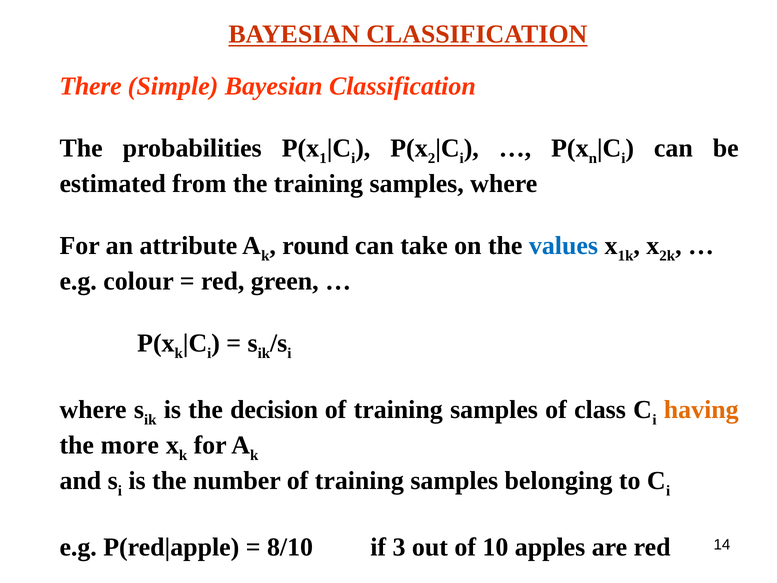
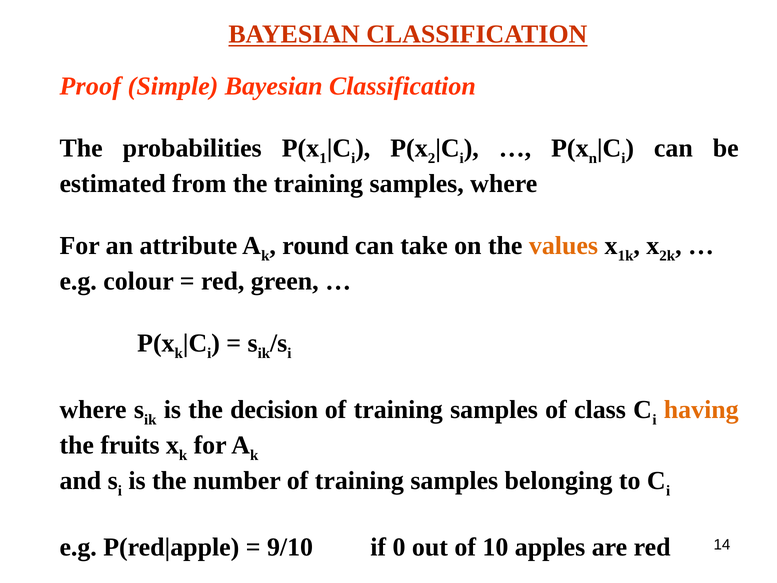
There: There -> Proof (90, 86)
values colour: blue -> orange (563, 246)
more: more -> fruits (130, 445)
8/10: 8/10 -> 9/10 (290, 547)
3: 3 -> 0 (399, 547)
